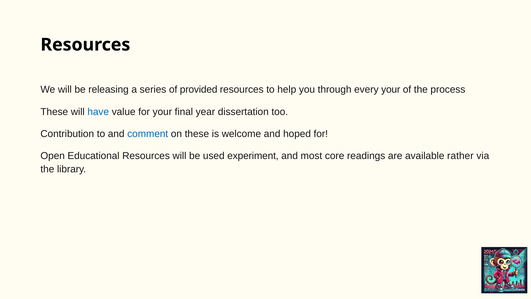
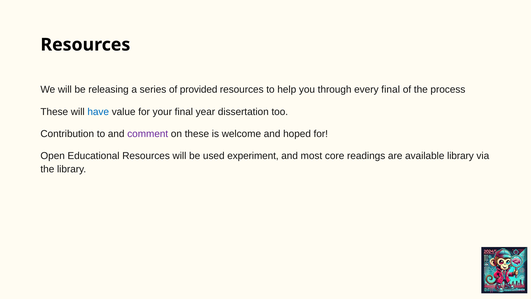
every your: your -> final (391, 90)
comment colour: blue -> purple (148, 134)
available rather: rather -> library (460, 156)
